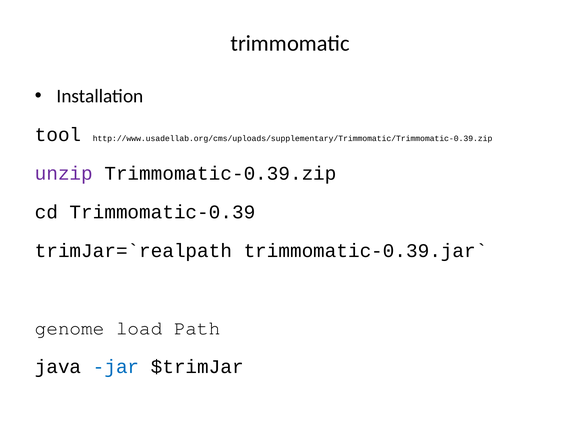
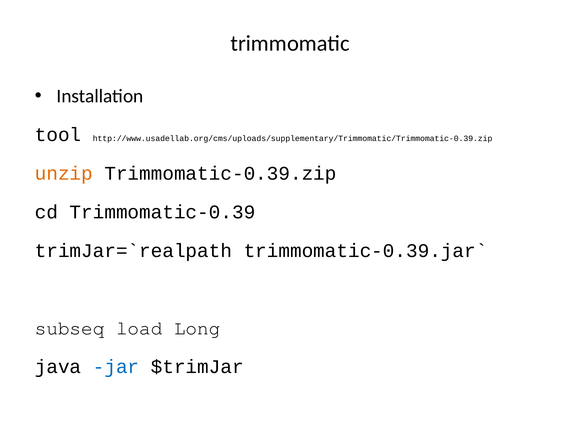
unzip colour: purple -> orange (64, 173)
genome: genome -> subseq (70, 328)
Path: Path -> Long (197, 328)
